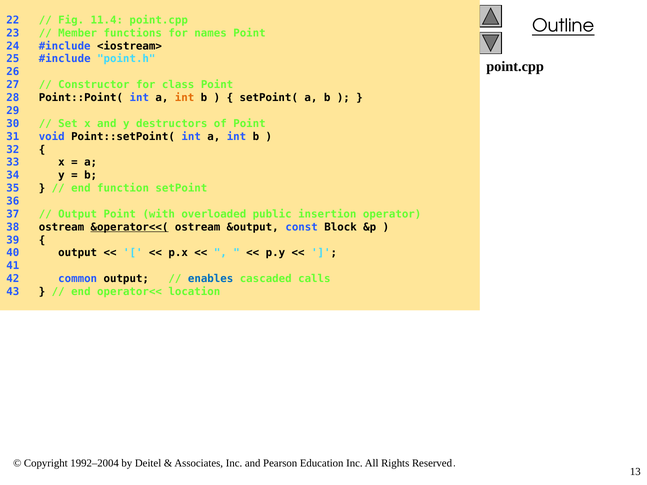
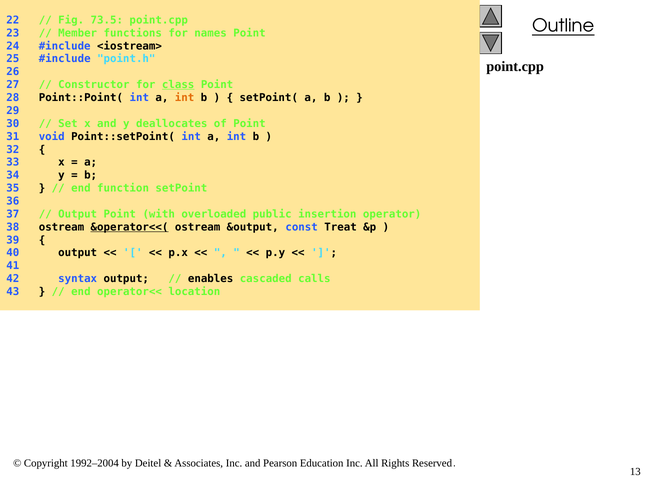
11.4: 11.4 -> 73.5 (107, 20)
class underline: none -> present (178, 85)
destructors: destructors -> deallocates (172, 124)
Block: Block -> Treat (341, 227)
common: common -> syntax (78, 279)
enables colour: blue -> black (211, 279)
